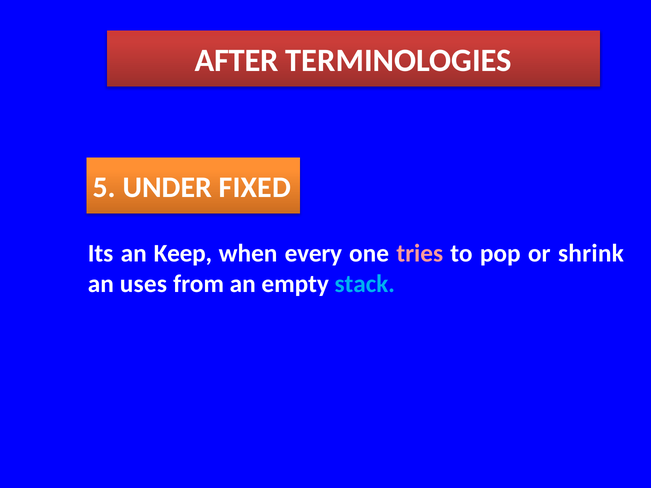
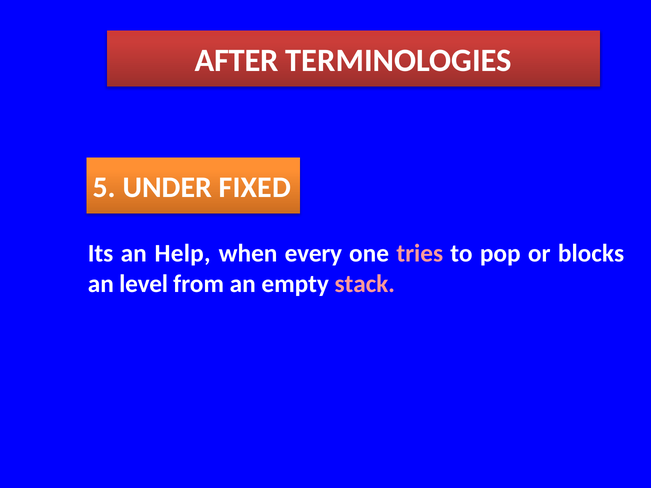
Keep: Keep -> Help (183, 254)
shrink: shrink -> blocks (591, 254)
uses: uses -> level (144, 284)
stack colour: light blue -> pink (365, 284)
